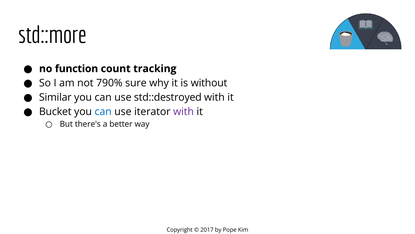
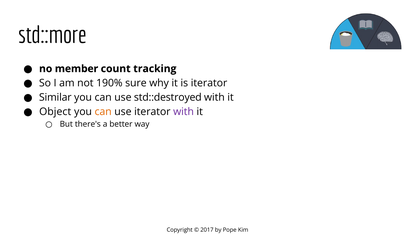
function: function -> member (77, 69)
790%: 790% -> 190% (109, 83)
is without: without -> iterator (209, 83)
Bucket: Bucket -> Object (55, 112)
can colour: blue -> orange (103, 112)
